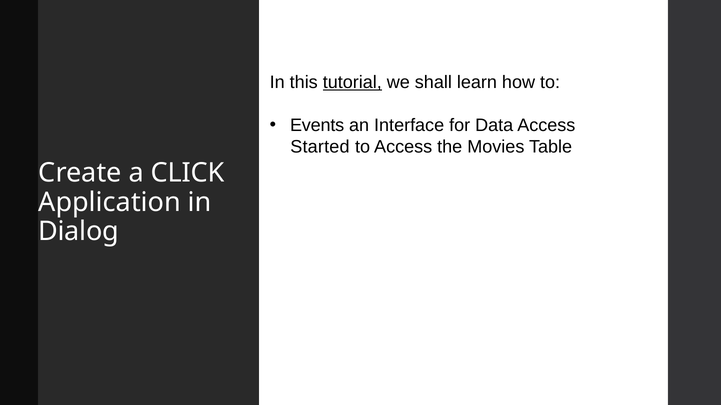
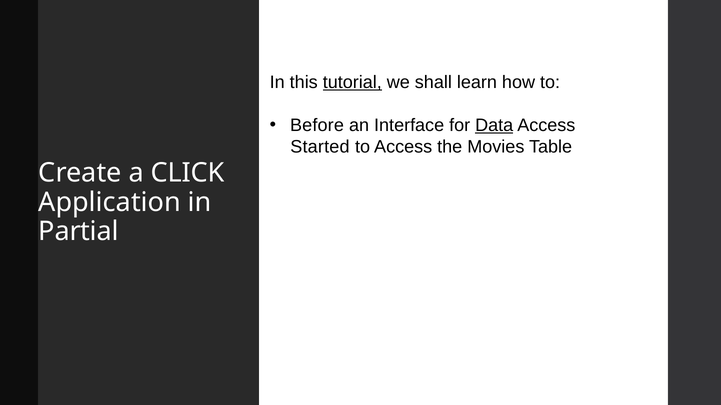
Events: Events -> Before (317, 125)
Data underline: none -> present (494, 125)
Dialog: Dialog -> Partial (79, 232)
